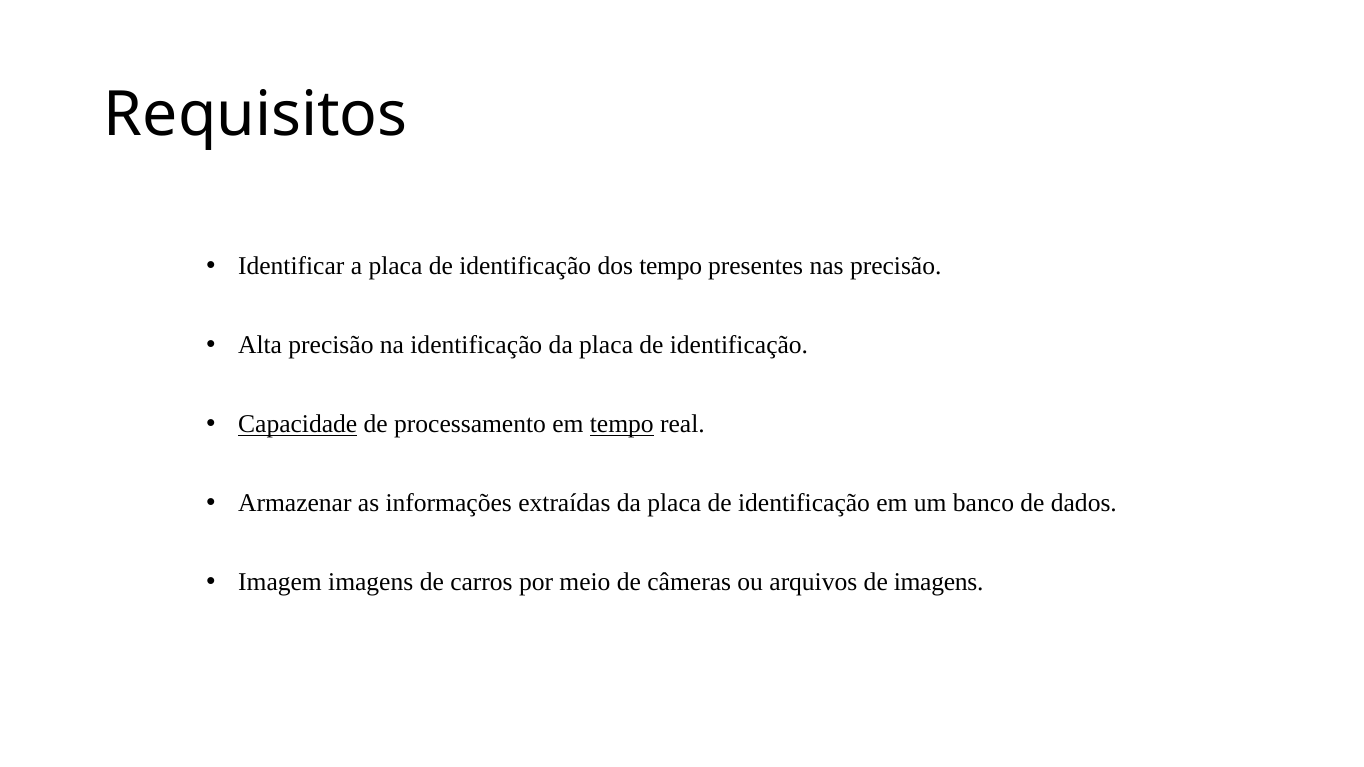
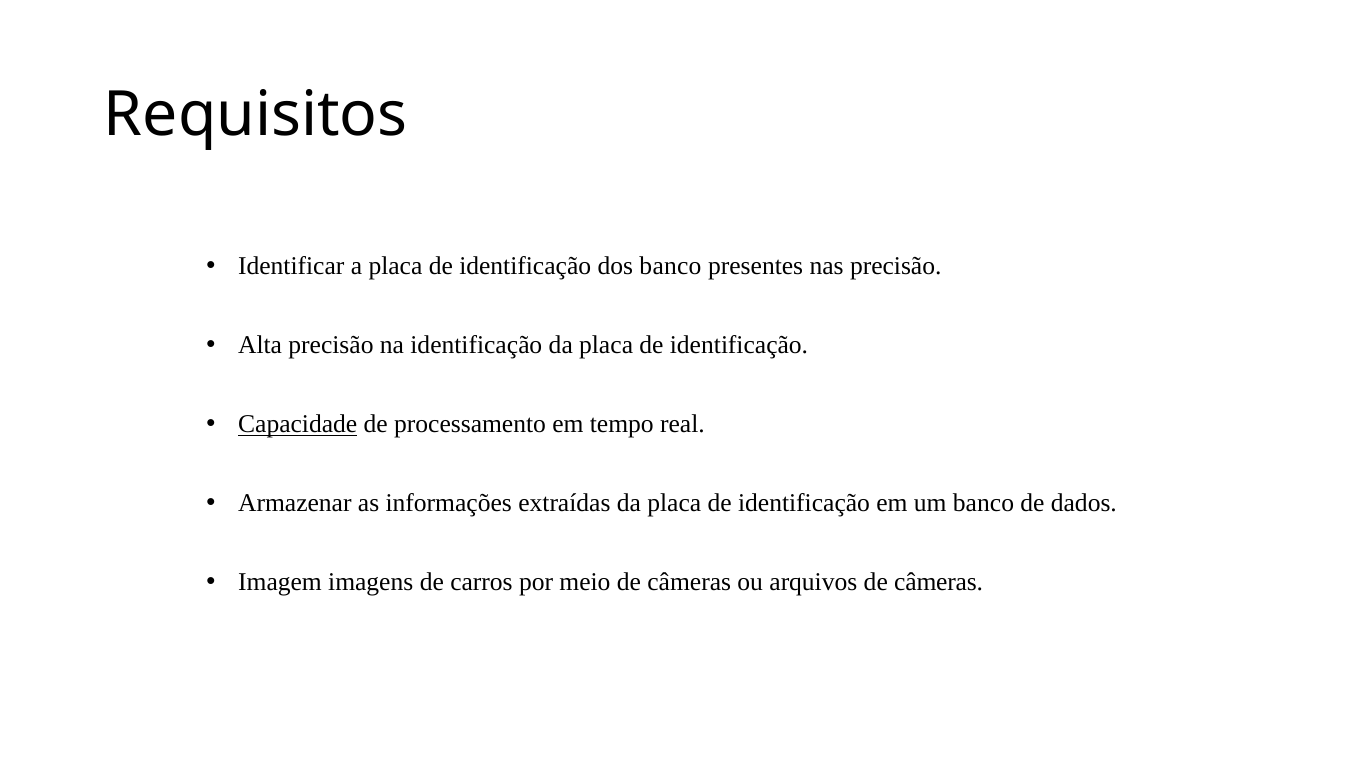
dos tempo: tempo -> banco (670, 266)
tempo underline: present -> none (622, 424)
arquivos de imagens: imagens -> câmeras (939, 582)
